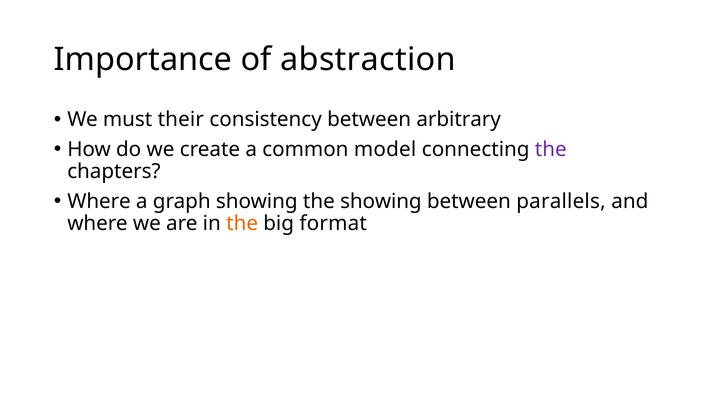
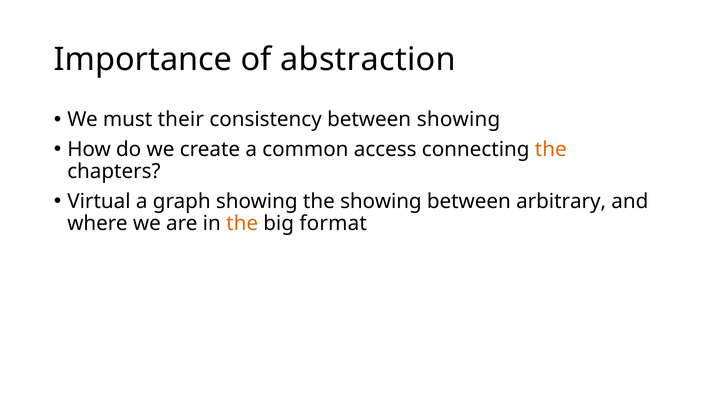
between arbitrary: arbitrary -> showing (459, 120)
model: model -> access (385, 149)
the colour: purple -> orange (551, 149)
Where: Where -> Virtual (99, 201)
parallels: parallels -> arbitrary (561, 201)
